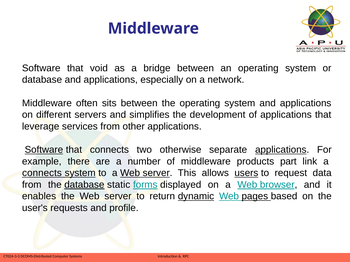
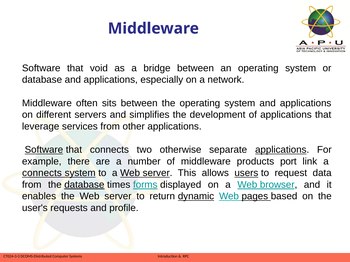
part: part -> port (288, 162)
static: static -> times (119, 185)
